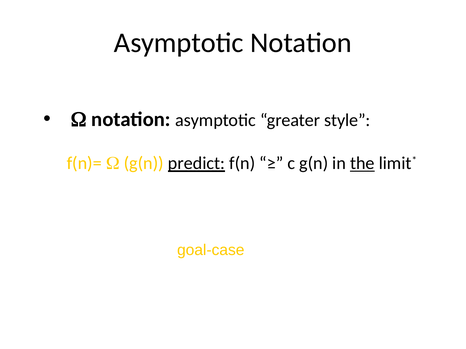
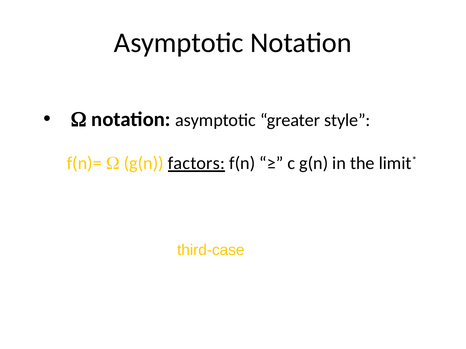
predict: predict -> factors (196, 164)
the underline: present -> none (362, 164)
goal-case: goal-case -> third-case (211, 250)
